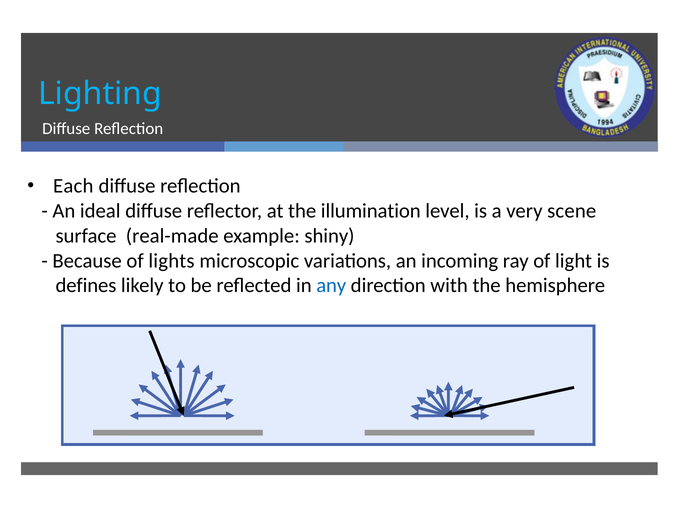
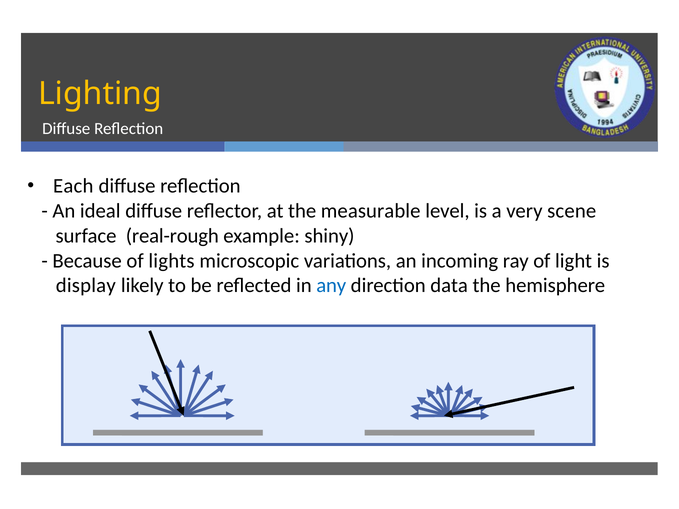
Lighting colour: light blue -> yellow (100, 94)
illumination: illumination -> measurable (371, 211)
real-made: real-made -> real-rough (172, 236)
defines: defines -> display (86, 286)
with: with -> data (449, 286)
